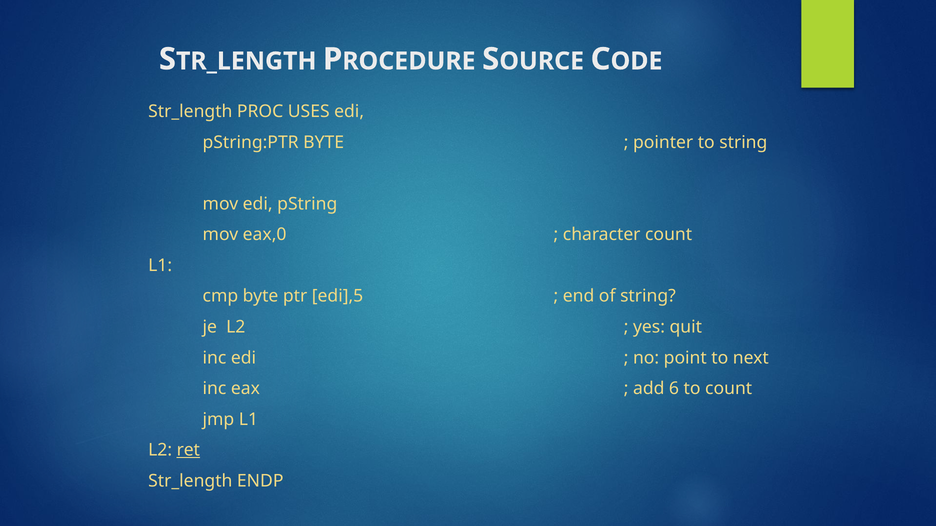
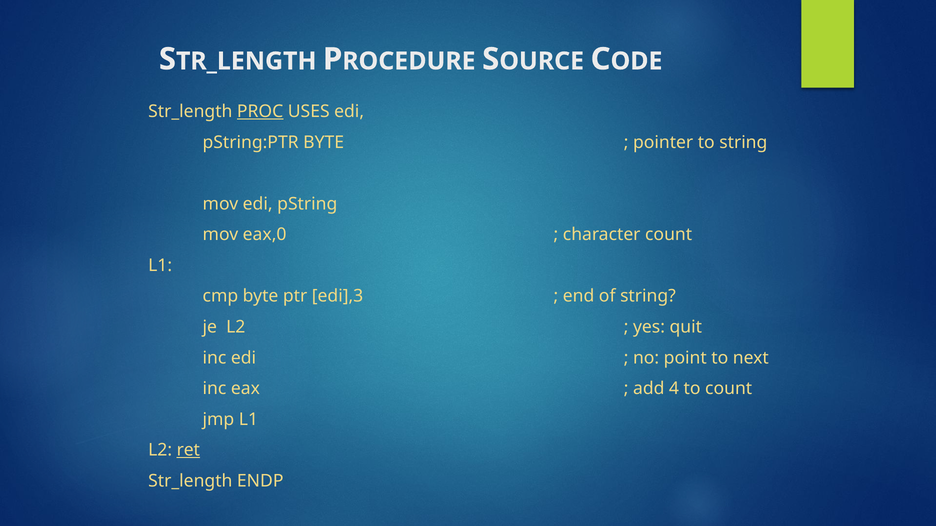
PROC underline: none -> present (260, 112)
edi],5: edi],5 -> edi],3 (338, 296)
6: 6 -> 4 (674, 389)
